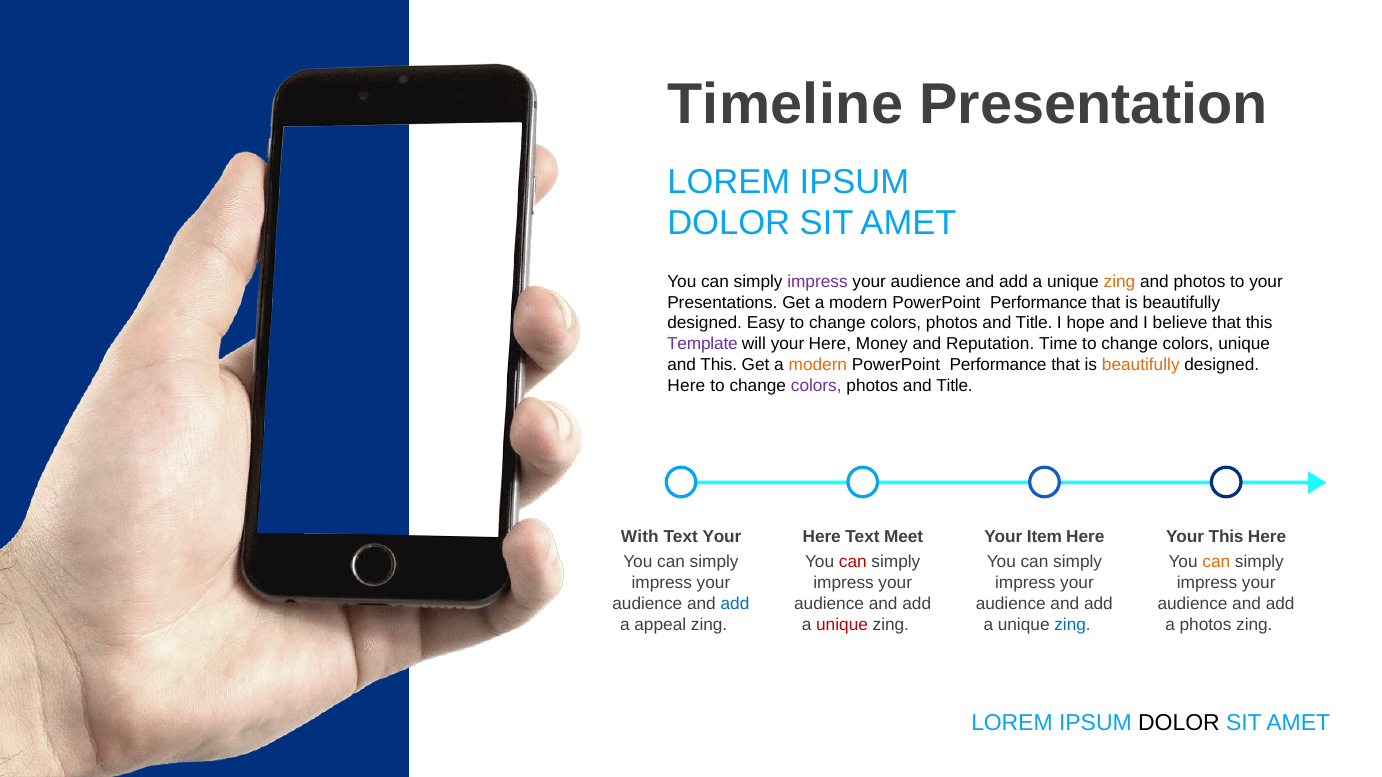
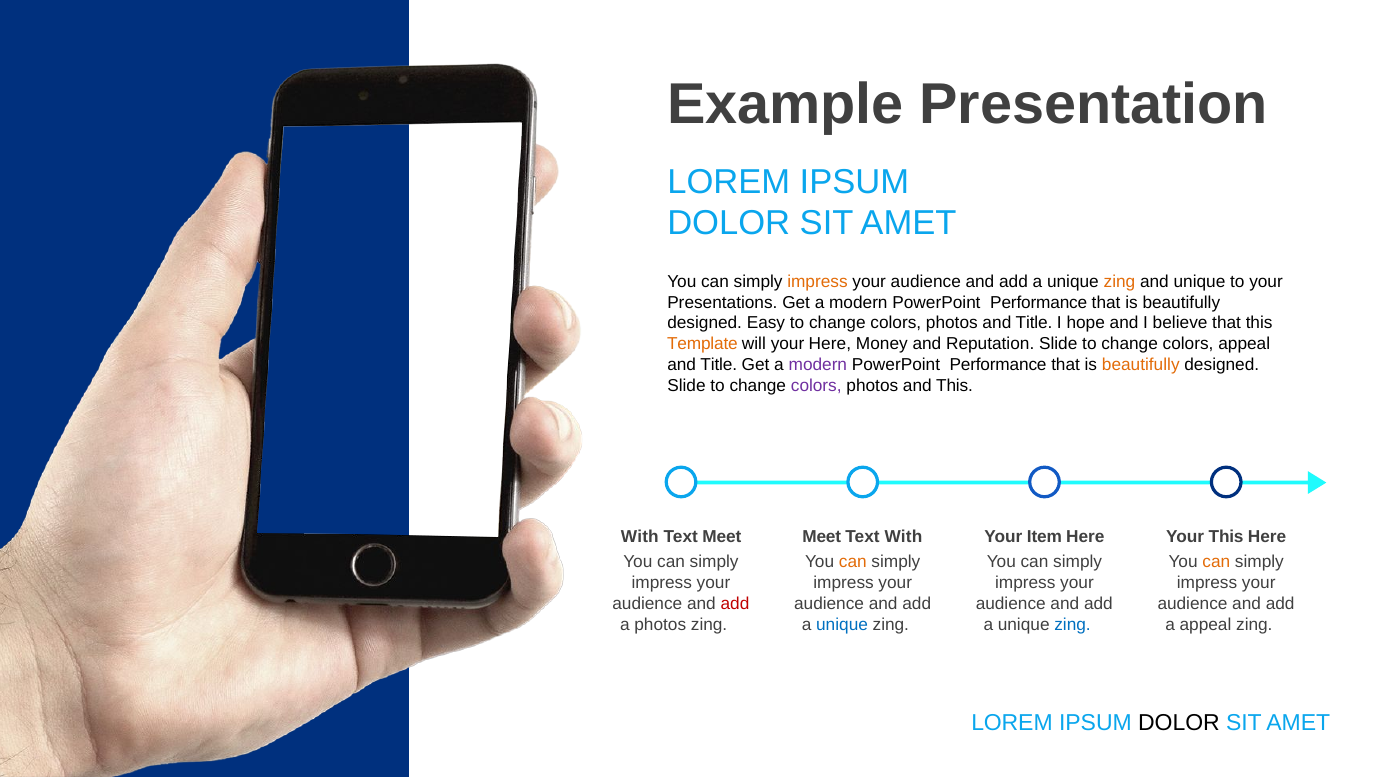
Timeline: Timeline -> Example (785, 105)
impress colour: purple -> orange (817, 282)
and photos: photos -> unique (1200, 282)
Template colour: purple -> orange (702, 344)
Reputation Time: Time -> Slide (1058, 344)
colors unique: unique -> appeal (1244, 344)
This: This -> Title (719, 365)
modern colour: orange -> purple (818, 365)
Here: Here -> Slide (686, 386)
Title: Title -> This (955, 386)
Text Your: Your -> Meet (722, 537)
Here: Here -> Meet (822, 537)
Text Meet: Meet -> With (903, 537)
can colour: red -> orange (853, 562)
add colour: blue -> red (735, 604)
a appeal: appeal -> photos (660, 625)
unique colour: red -> blue (842, 625)
a photos: photos -> appeal (1205, 625)
